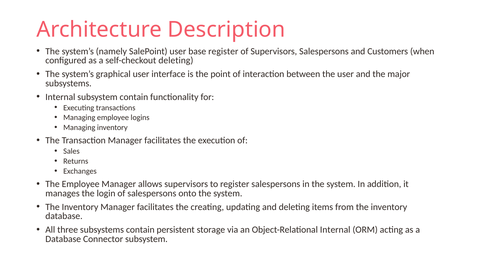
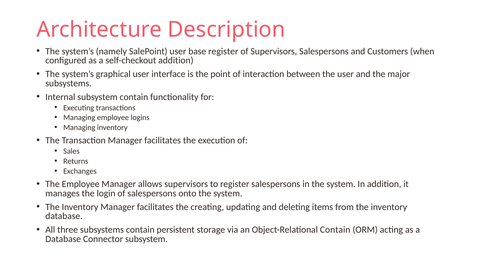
self-checkout deleting: deleting -> addition (176, 60)
Object-Relational Internal: Internal -> Contain (335, 230)
